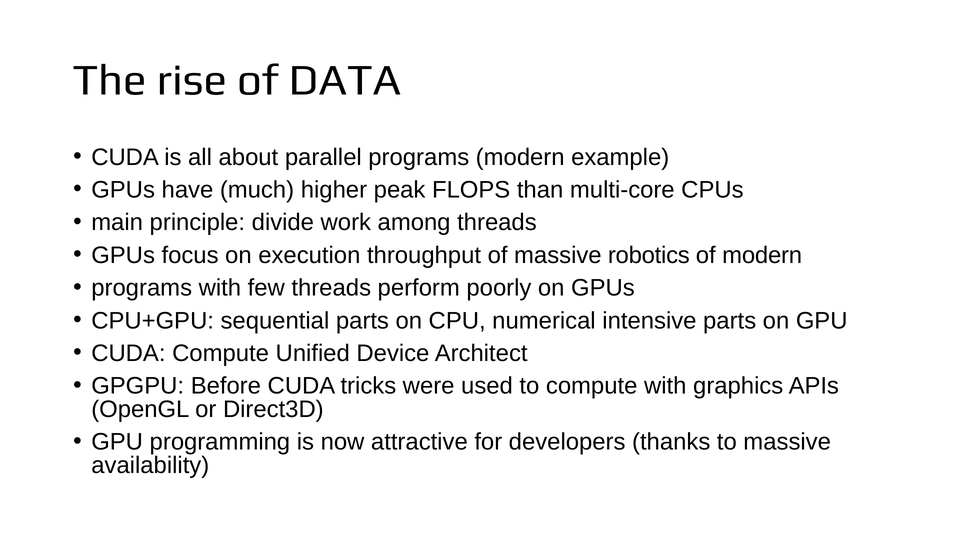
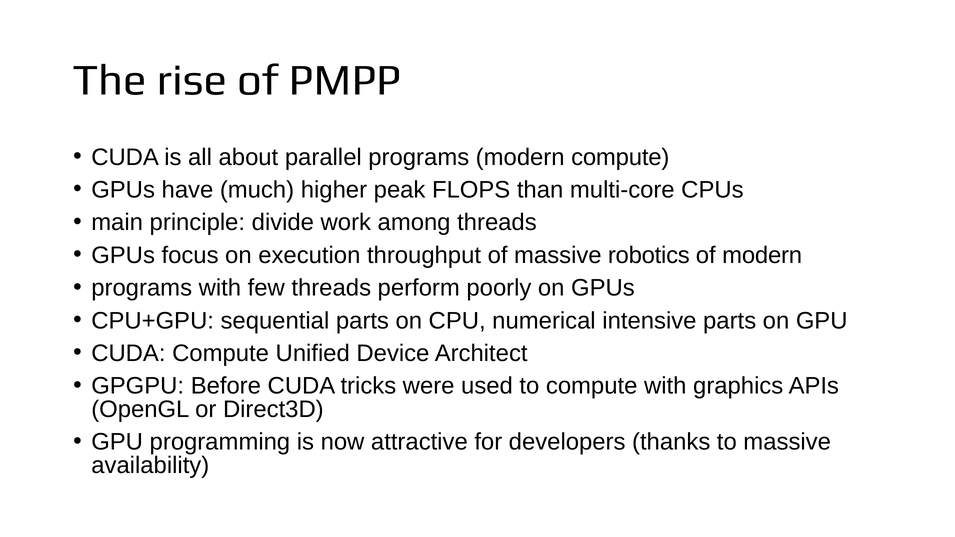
DATA: DATA -> PMPP (345, 80)
modern example: example -> compute (620, 157)
